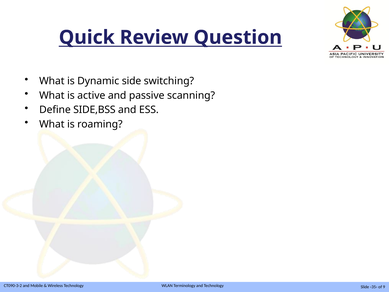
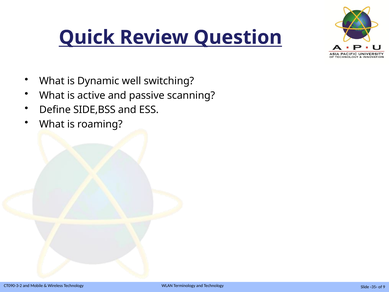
side: side -> well (131, 81)
